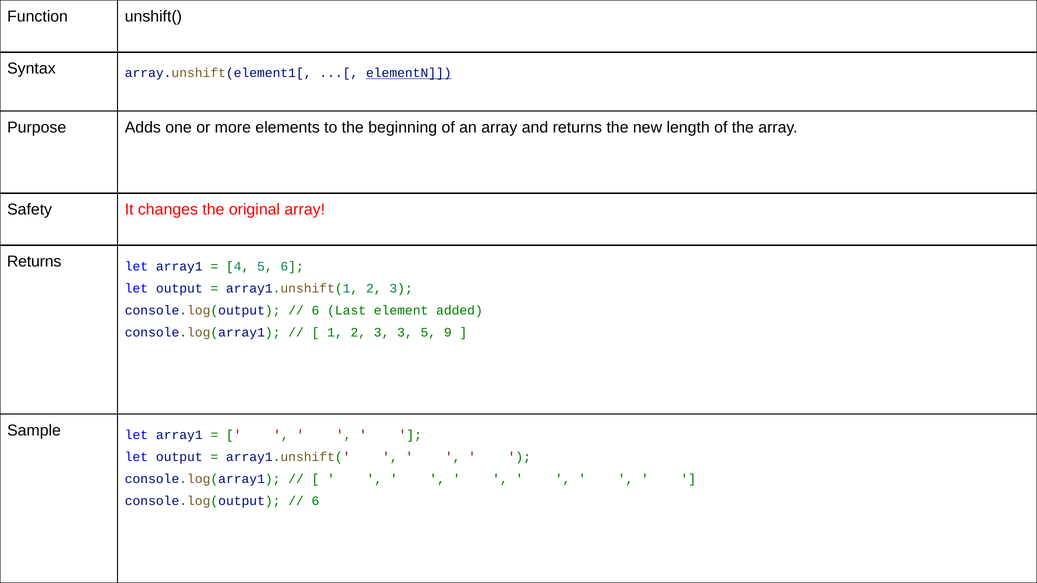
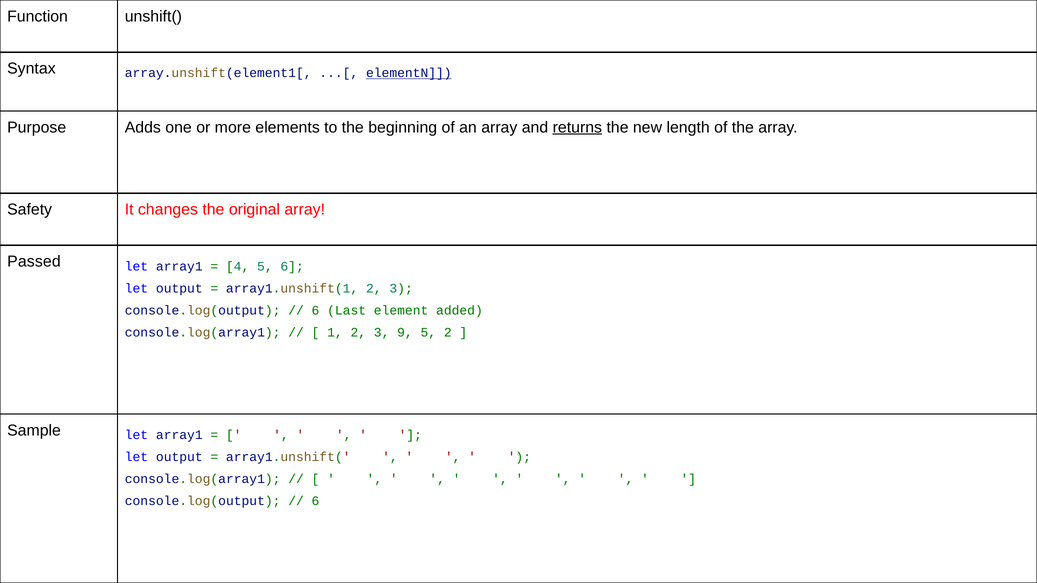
returns underline: none -> present (577, 127)
Returns: Returns -> Passed (34, 262)
3 3: 3 -> 9 (405, 333)
5 9: 9 -> 2 (448, 333)
